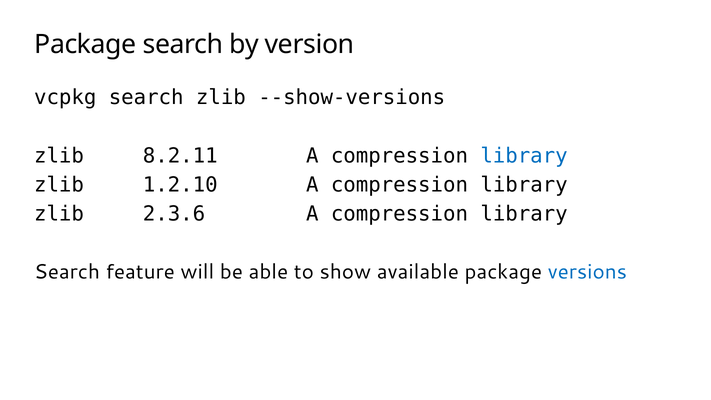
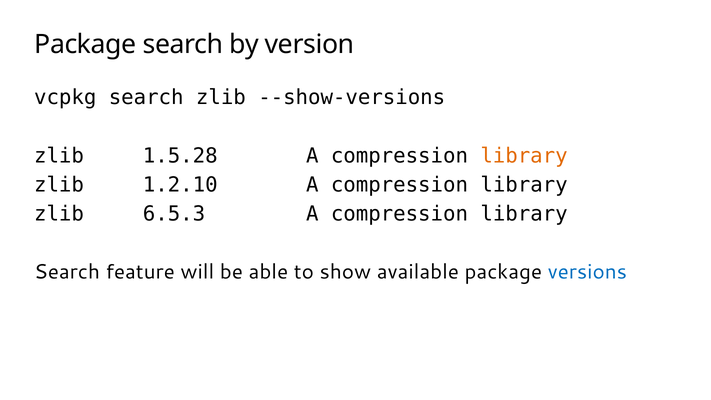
8.2.11: 8.2.11 -> 1.5.28 (180, 156)
library colour: blue -> orange (524, 156)
2.3.6: 2.3.6 -> 6.5.3 (174, 214)
